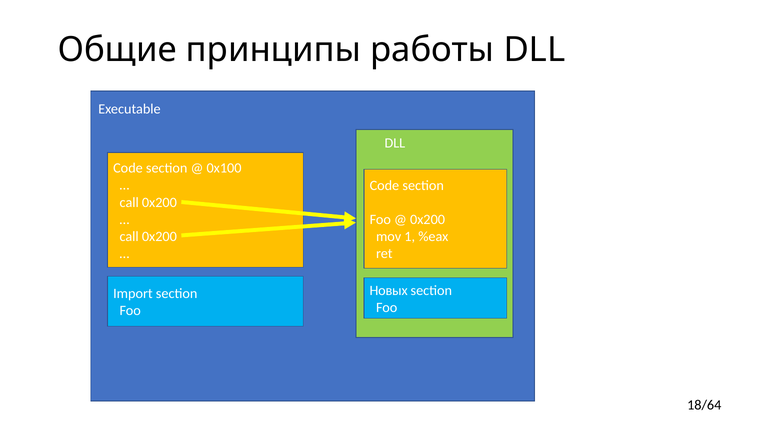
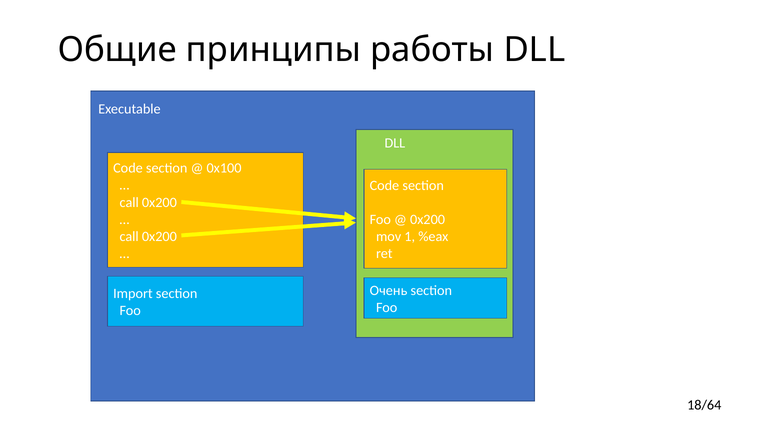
Новых: Новых -> Очень (388, 291)
